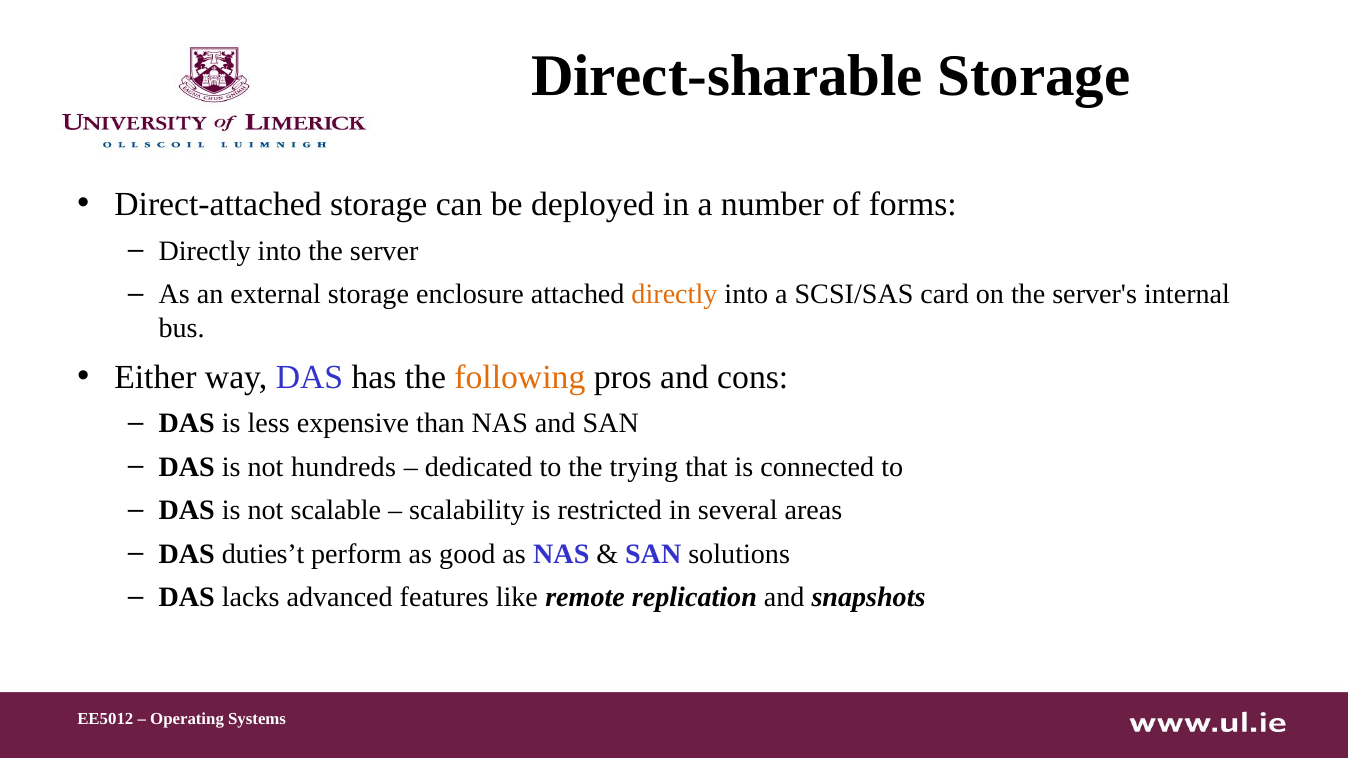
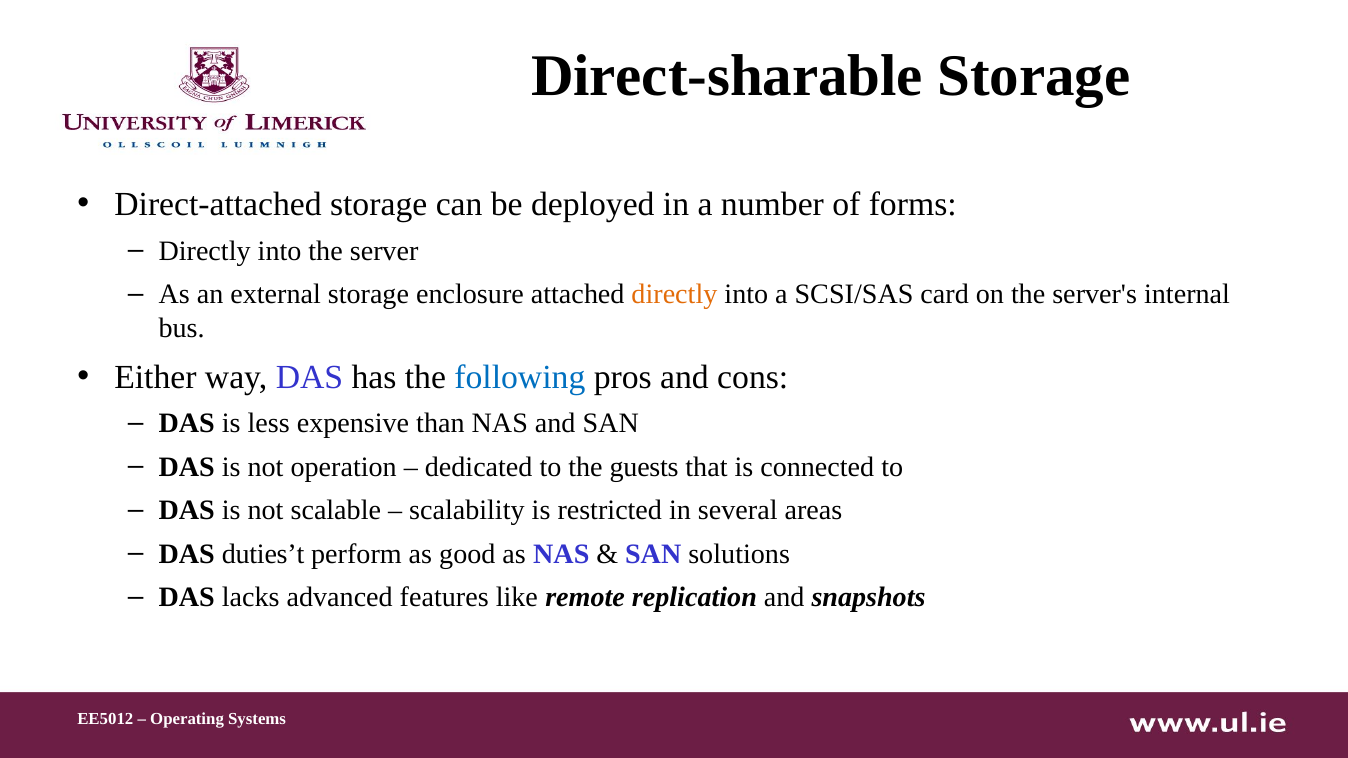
following colour: orange -> blue (520, 377)
hundreds: hundreds -> operation (344, 467)
trying: trying -> guests (644, 467)
